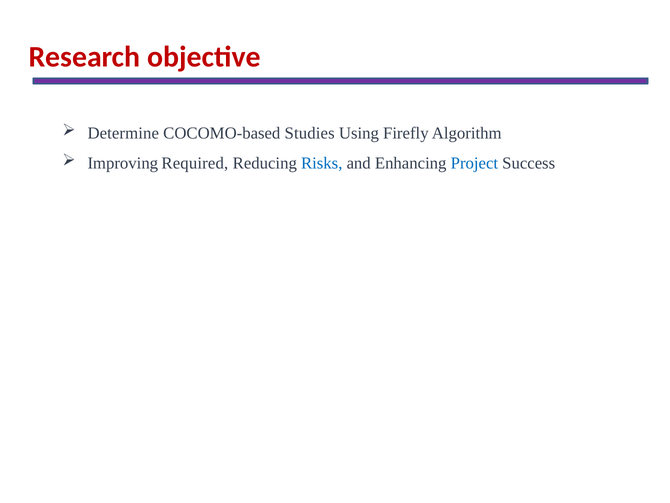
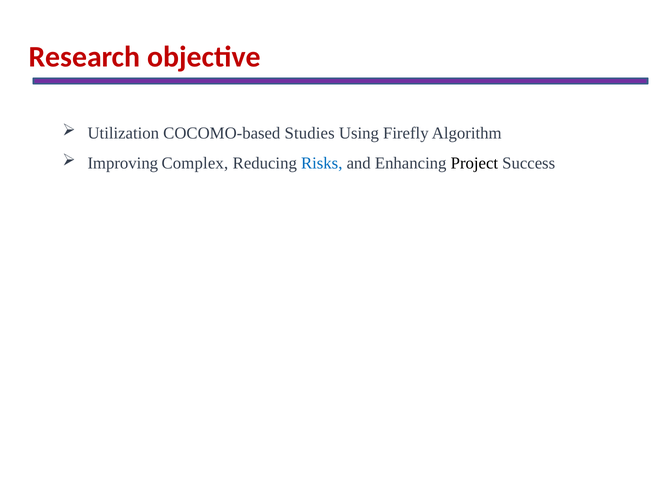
Determine: Determine -> Utilization (123, 133)
Required: Required -> Complex (195, 163)
Project colour: blue -> black (474, 163)
